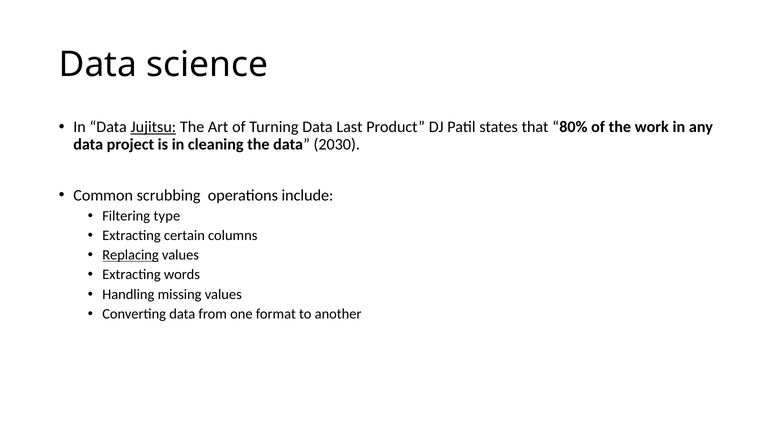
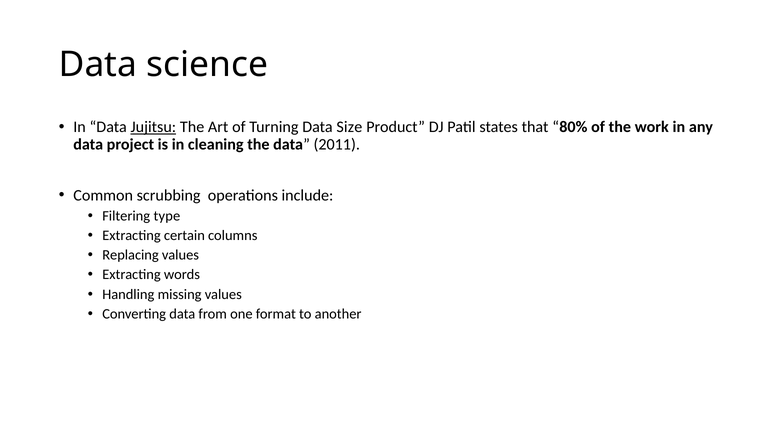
Last: Last -> Size (349, 127)
2030: 2030 -> 2011 (337, 144)
Replacing underline: present -> none (131, 255)
